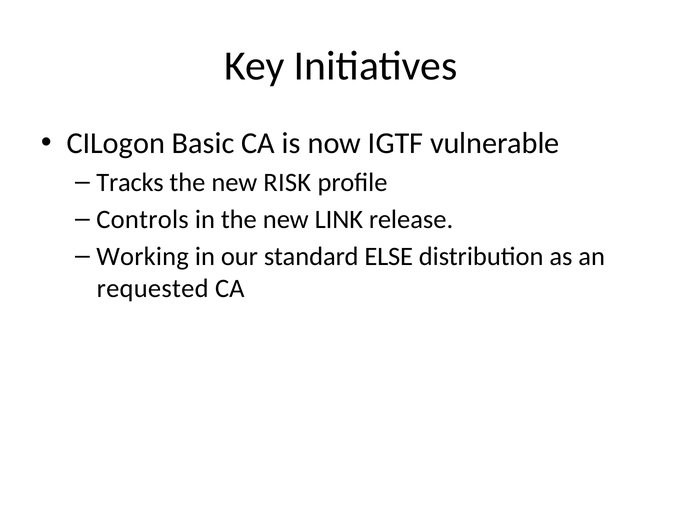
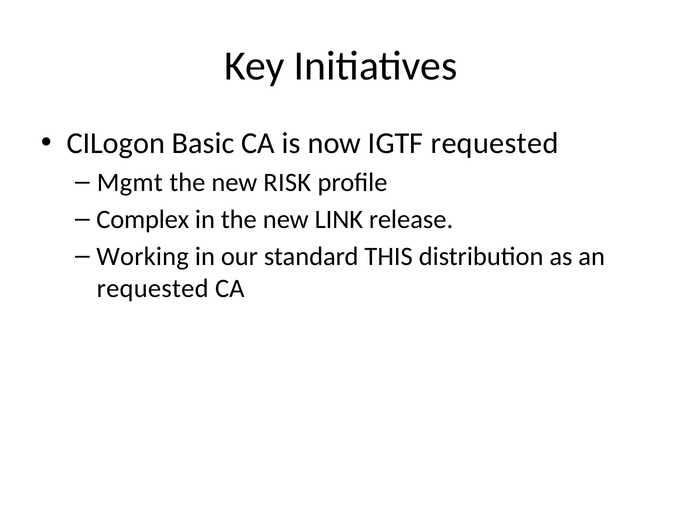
IGTF vulnerable: vulnerable -> requested (495, 143)
Tracks: Tracks -> Mgmt (130, 182)
Controls: Controls -> Complex (143, 219)
ELSE: ELSE -> THIS (389, 256)
